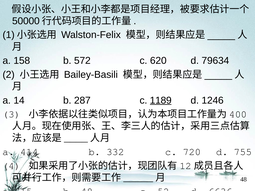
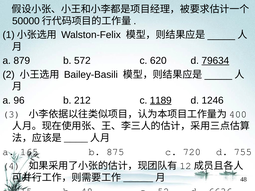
158: 158 -> 879 (22, 61)
79634 underline: none -> present (215, 61)
14: 14 -> 96 (19, 100)
287: 287 -> 212 (82, 100)
414: 414 -> 165 (29, 152)
332: 332 -> 875 (115, 152)
